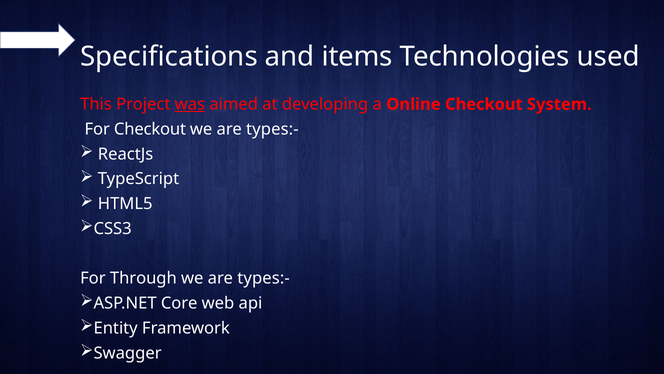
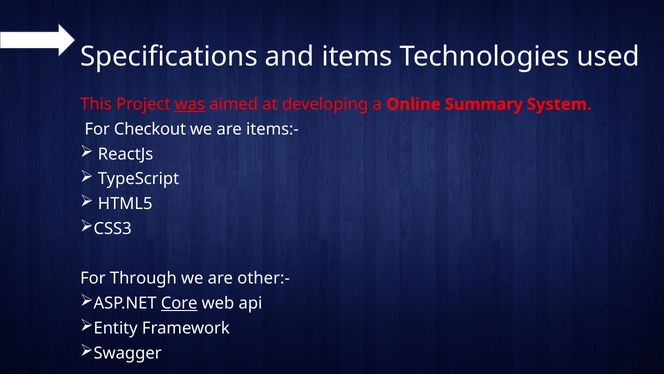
Online Checkout: Checkout -> Summary (484, 104)
types:-: types:- -> items:- (272, 129)
types:-: types:- -> other:- (264, 278)
Core underline: none -> present (179, 303)
